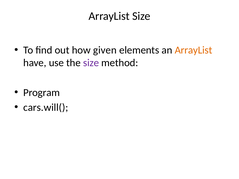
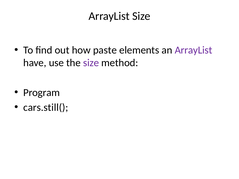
given: given -> paste (105, 50)
ArrayList colour: orange -> purple (193, 50)
cars.will(: cars.will( -> cars.still( (46, 108)
